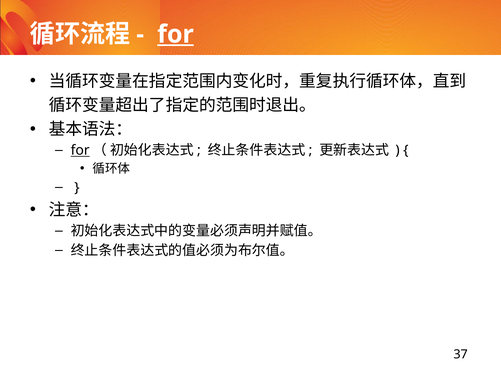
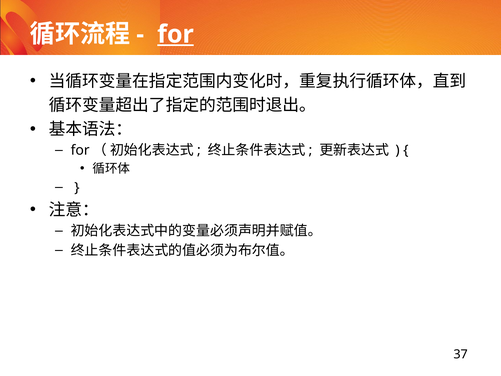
for underline: present -> none (80, 150)
